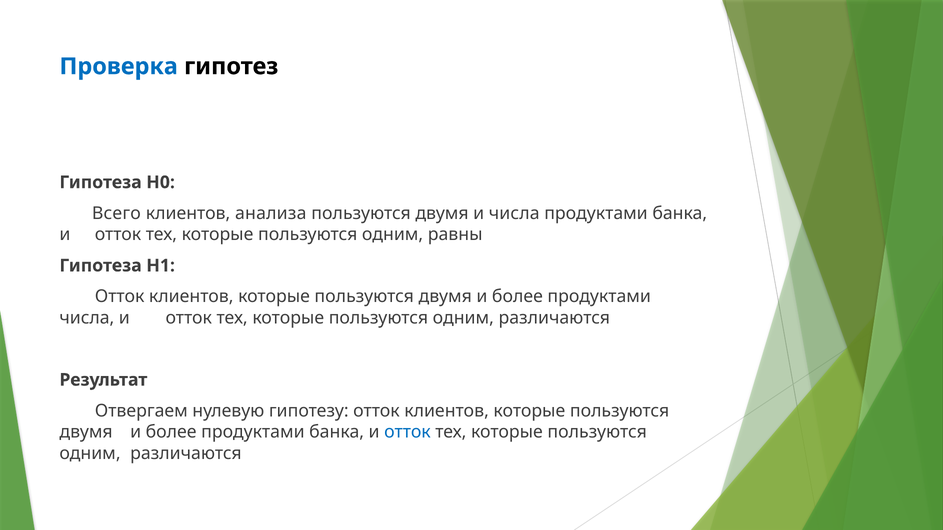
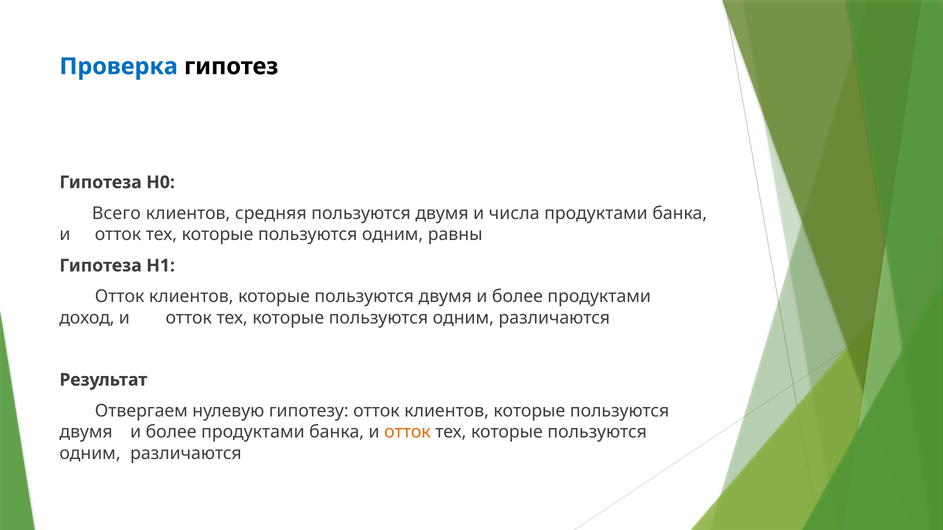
анализа: анализа -> средняя (271, 214)
числа: числа -> доход (87, 318)
отток colour: blue -> orange (407, 432)
